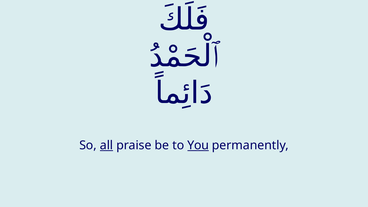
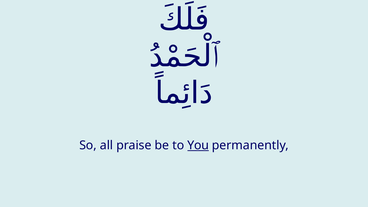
all underline: present -> none (106, 145)
